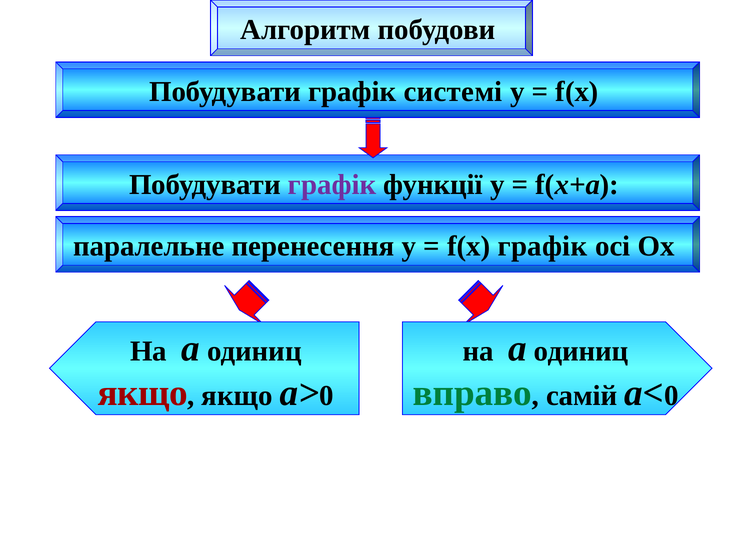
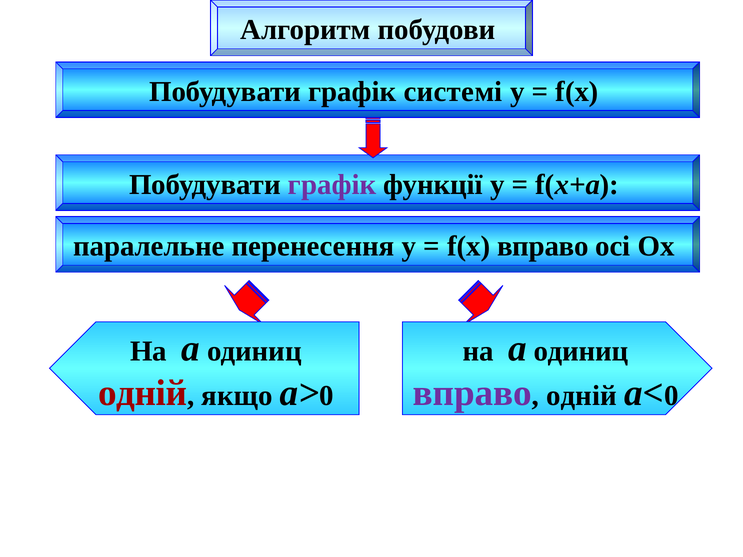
f(x графік: графік -> вправо (543, 247)
якщо: якщо -> одній (143, 393)
вправо colour: green -> purple (472, 393)
самій: самій -> одній (582, 396)
